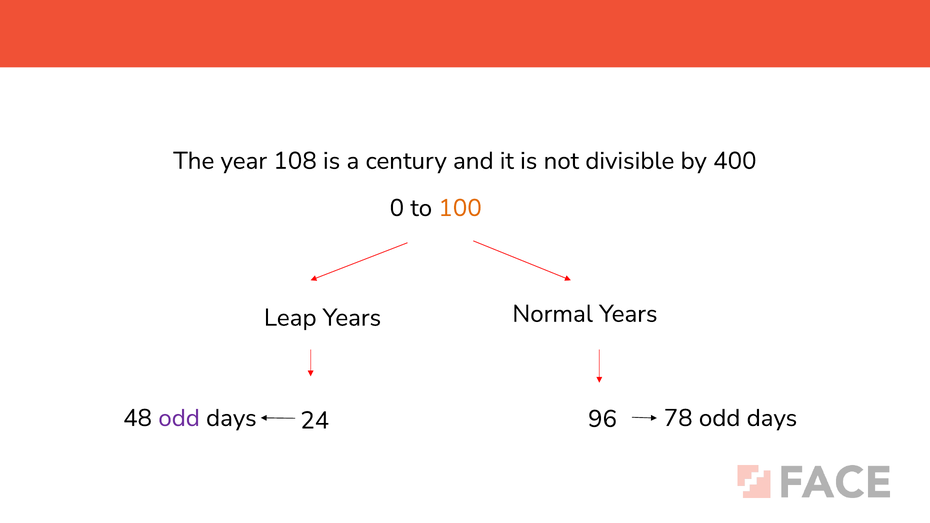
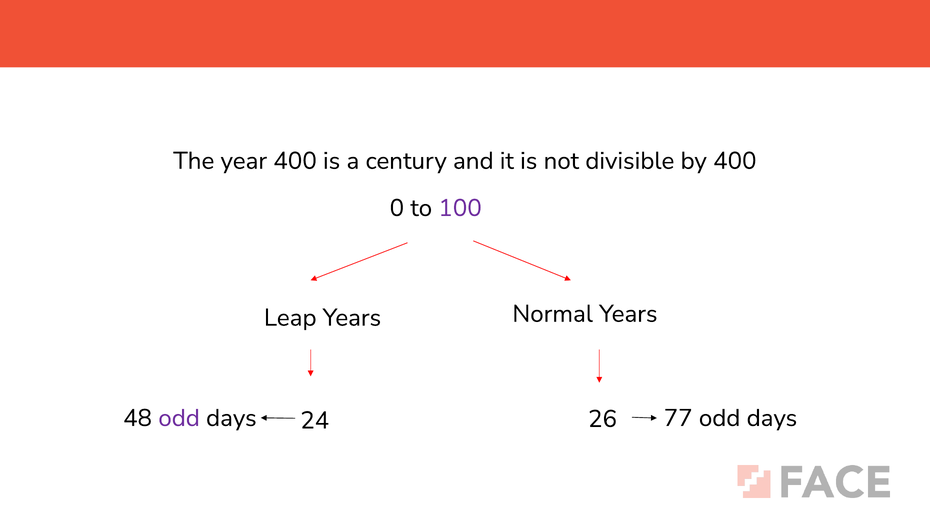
year 108: 108 -> 400 (295, 161)
100 colour: orange -> purple (460, 208)
78: 78 -> 77 (678, 418)
96: 96 -> 26 (603, 419)
